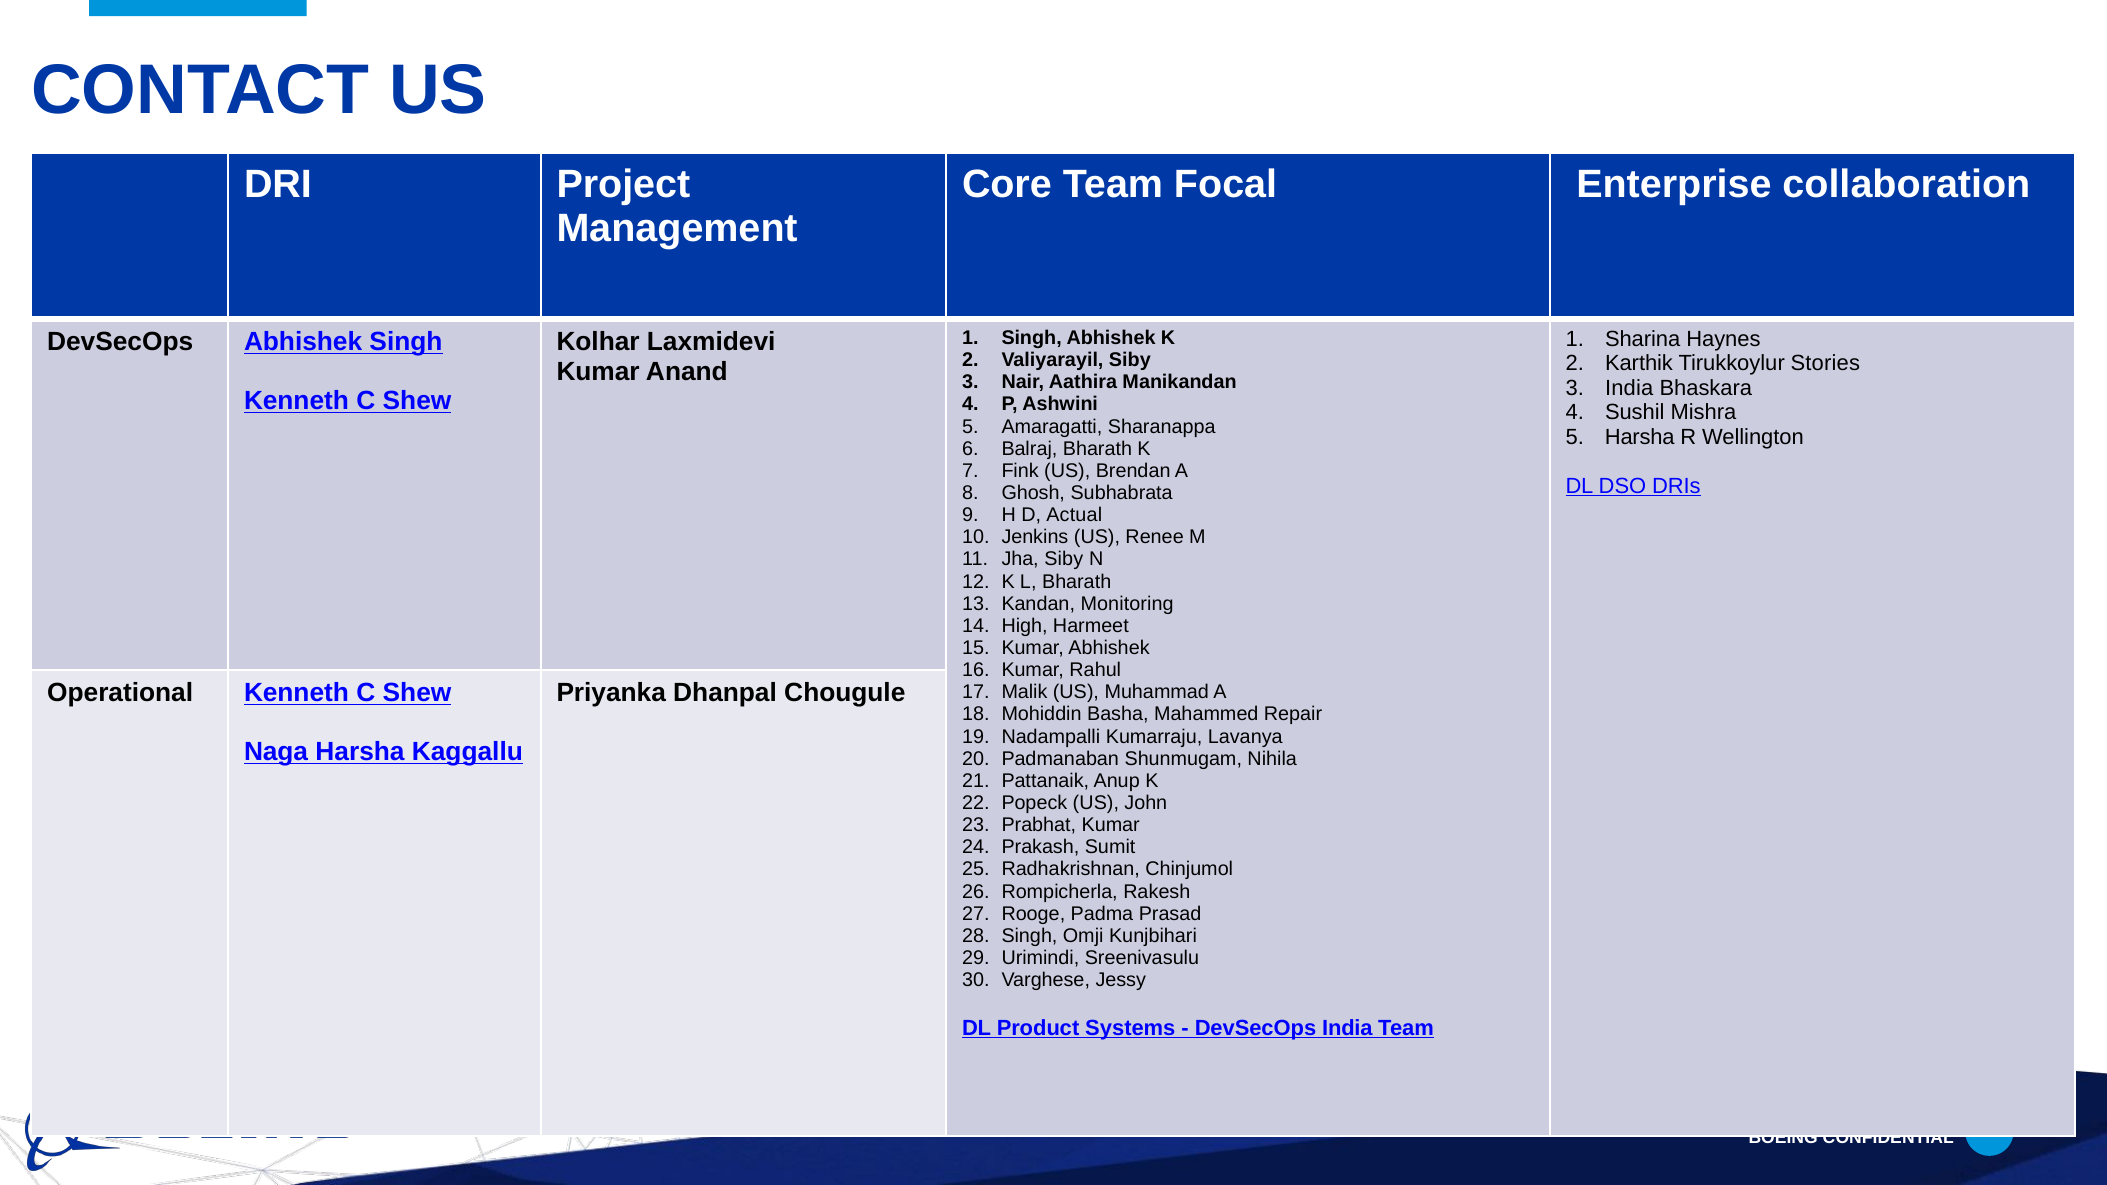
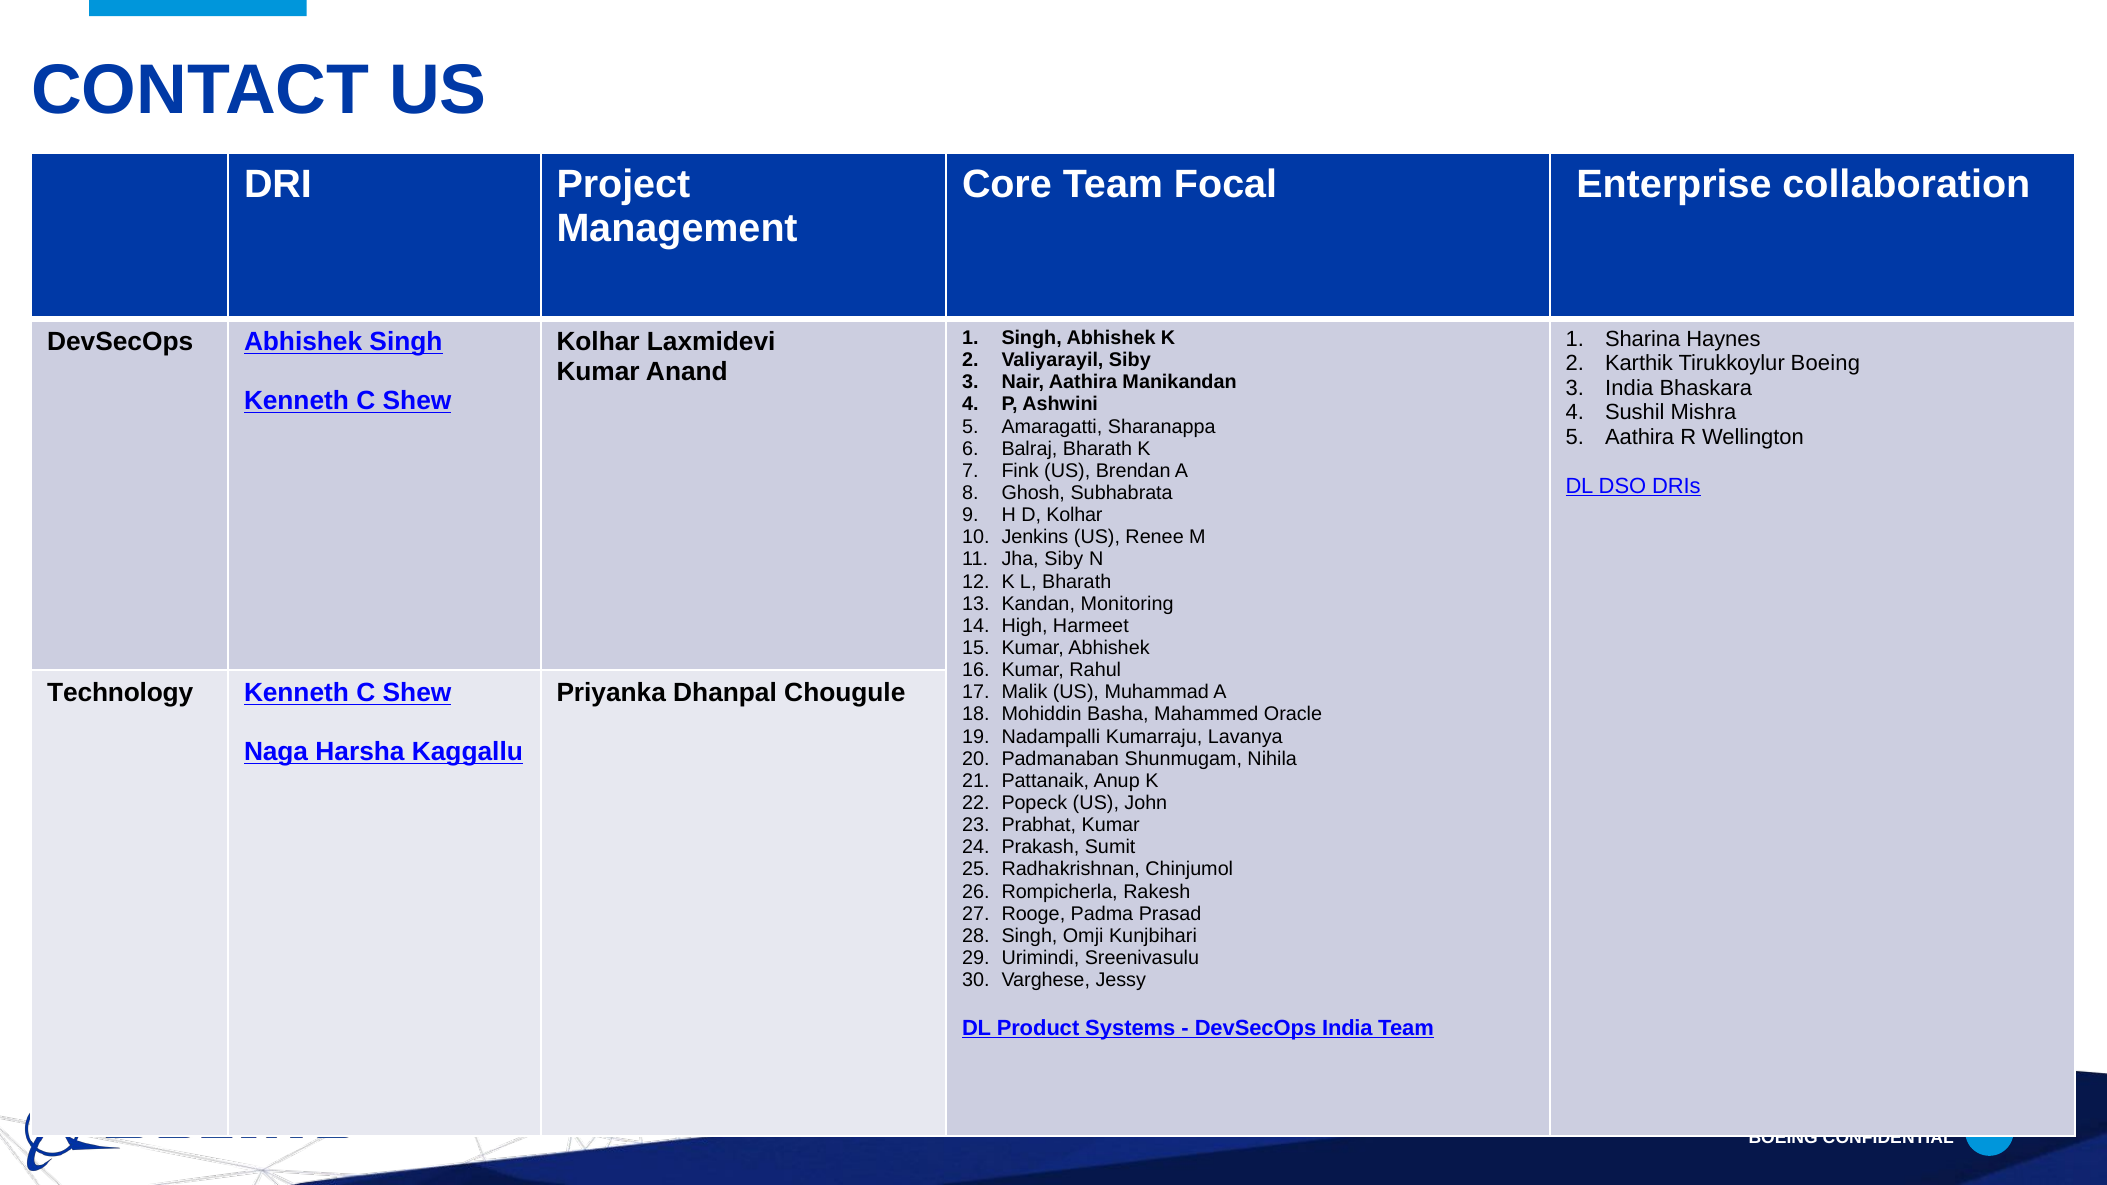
Tirukkoylur Stories: Stories -> Boeing (1825, 364)
Harsha: Harsha -> Aathira (1640, 437)
D Actual: Actual -> Kolhar (1074, 515)
Operational: Operational -> Technology (120, 693)
Repair: Repair -> Oracle (1293, 715)
